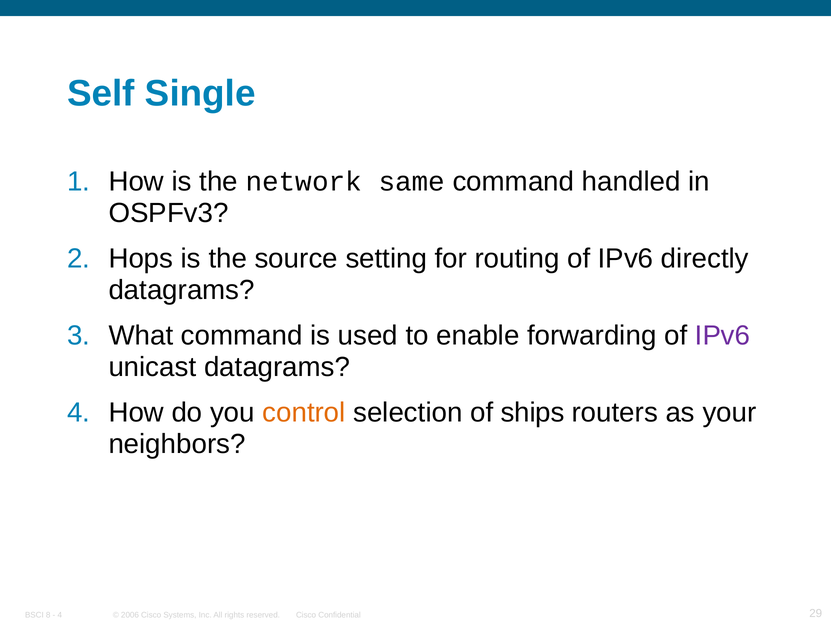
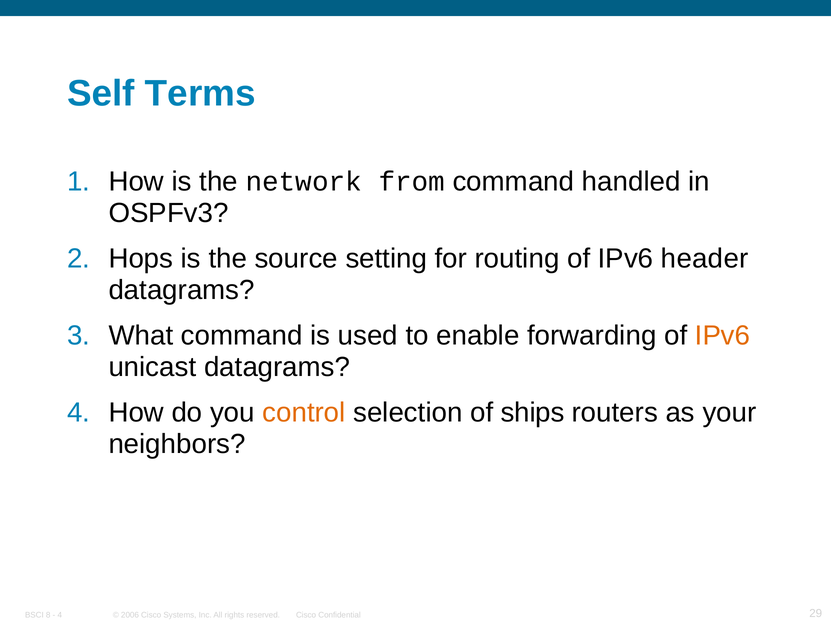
Single: Single -> Terms (200, 94)
same: same -> from (412, 182)
directly: directly -> header (705, 259)
IPv6 colour: purple -> orange (723, 336)
